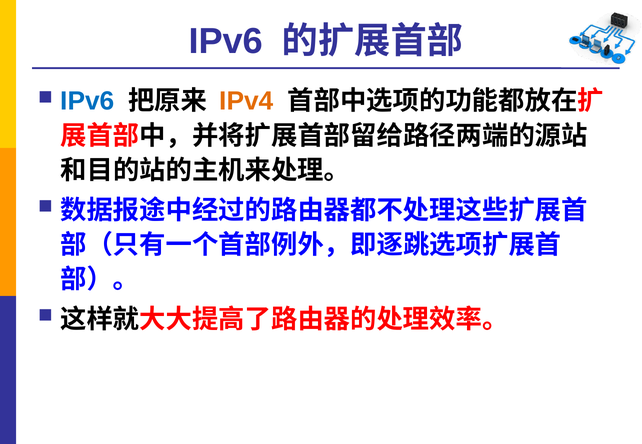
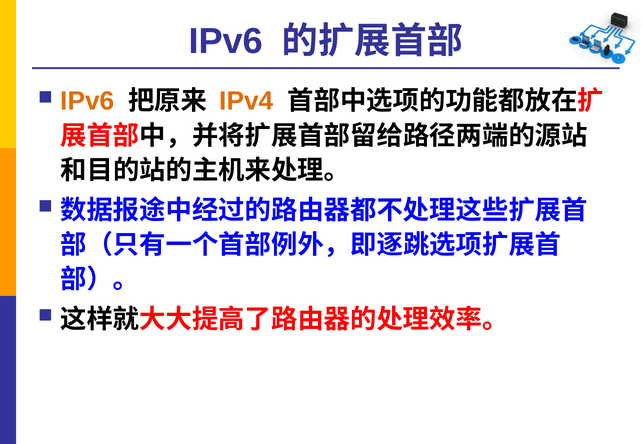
IPv6 colour: blue -> orange (87, 101)
